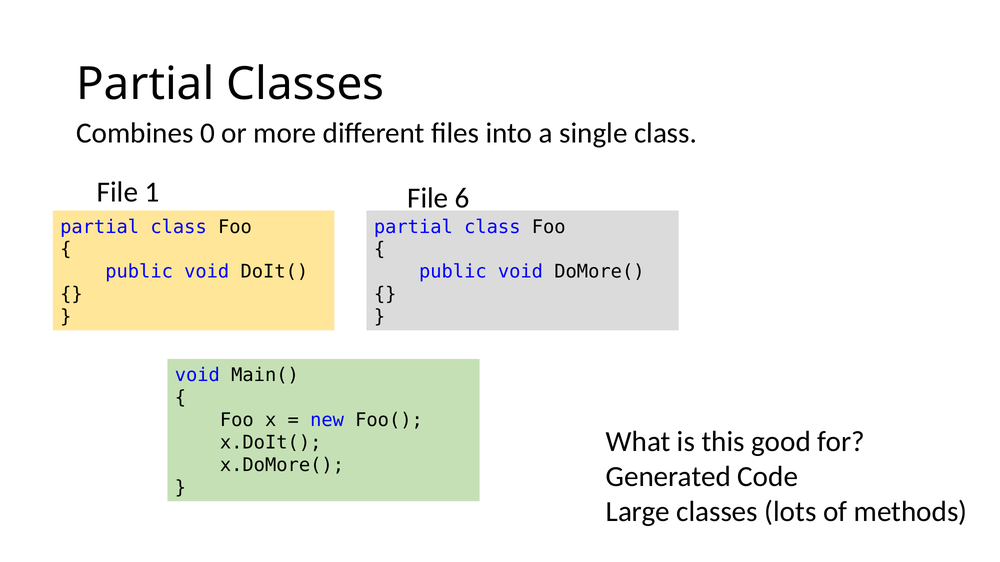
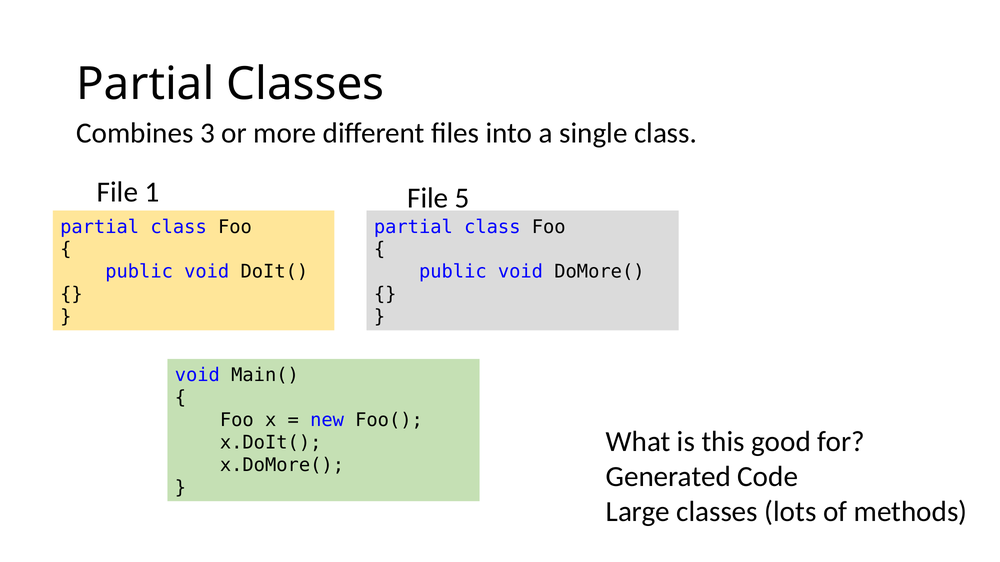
0: 0 -> 3 (207, 133)
6: 6 -> 5 (462, 199)
